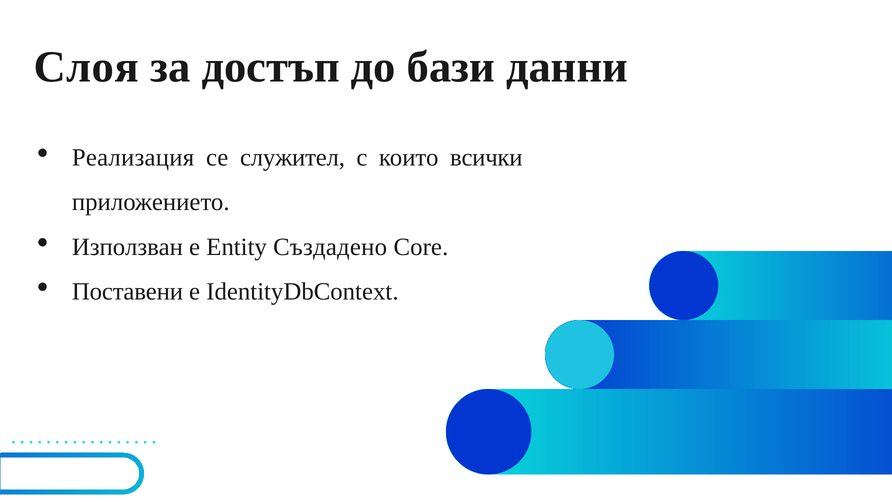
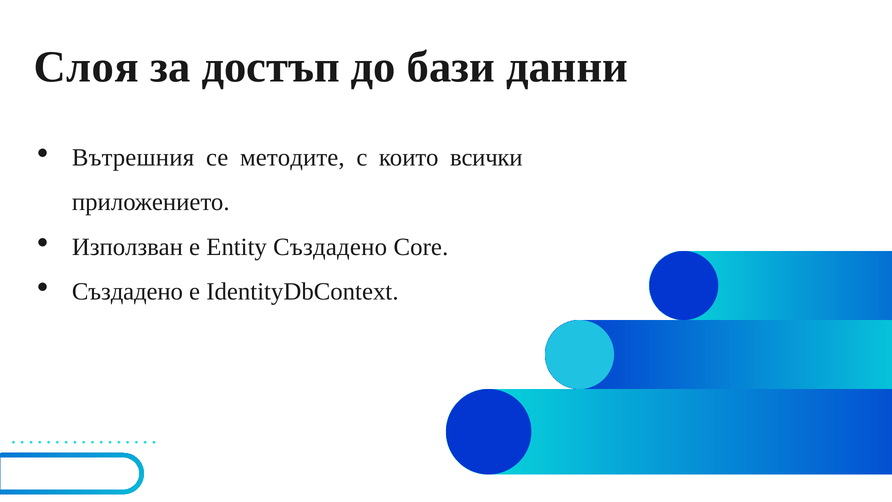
Реализация: Реализация -> Вътрешния (133, 158)
служител: служител -> методите (292, 158)
Поставени: Поставени -> Създадено (127, 291)
